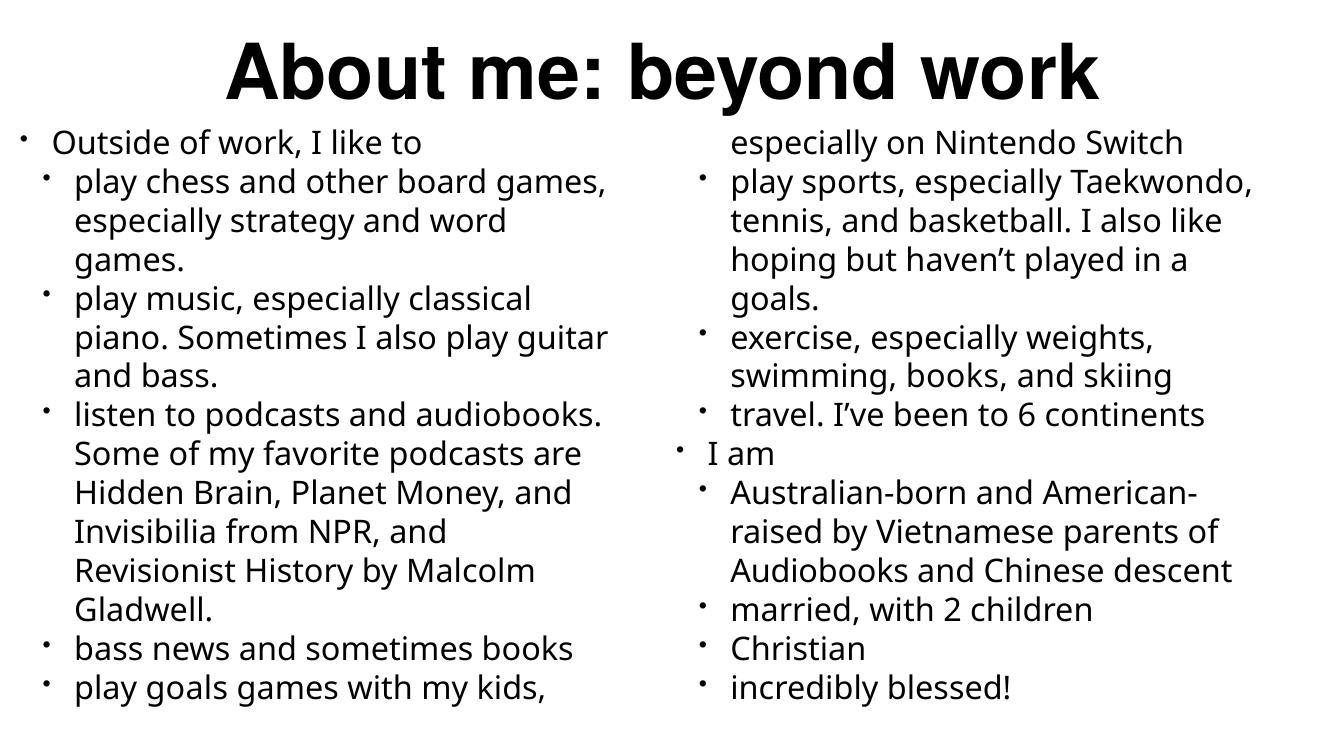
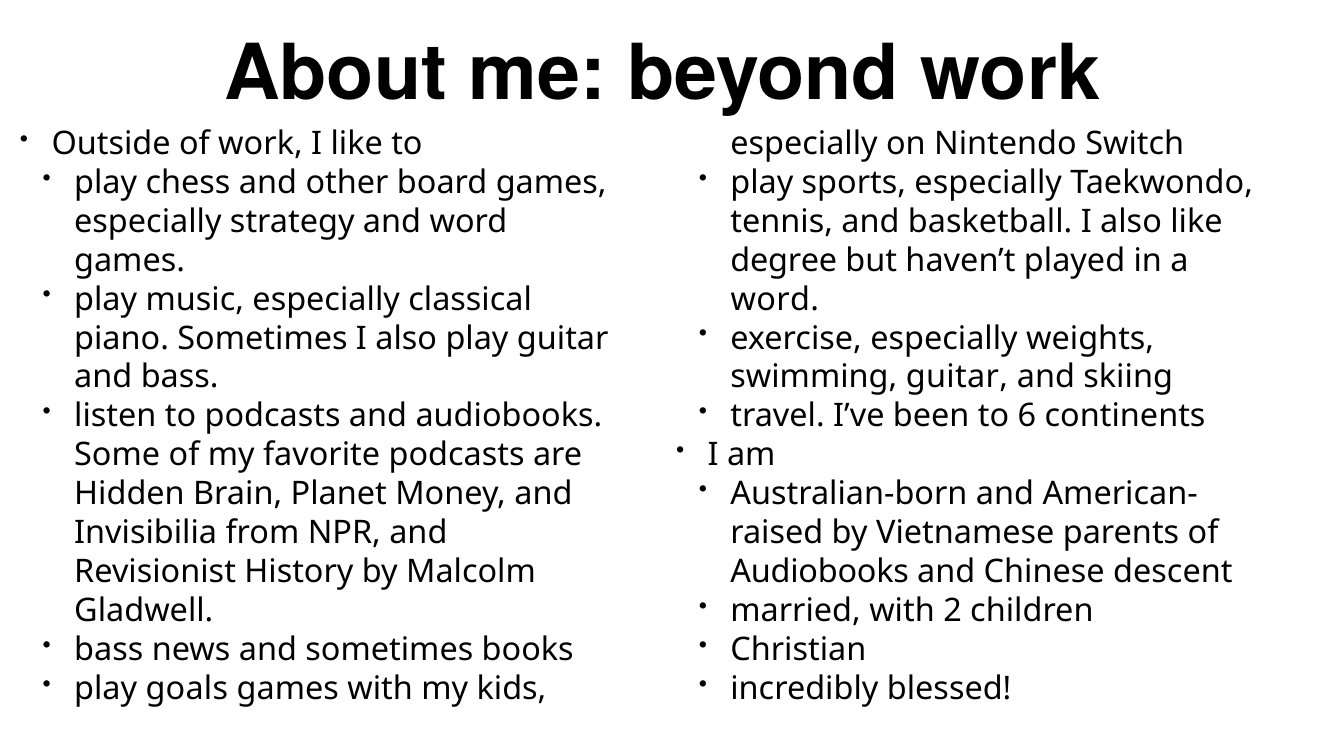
hoping: hoping -> degree (784, 260)
goals: goals -> word (775, 299)
swimming books: books -> guitar (957, 377)
